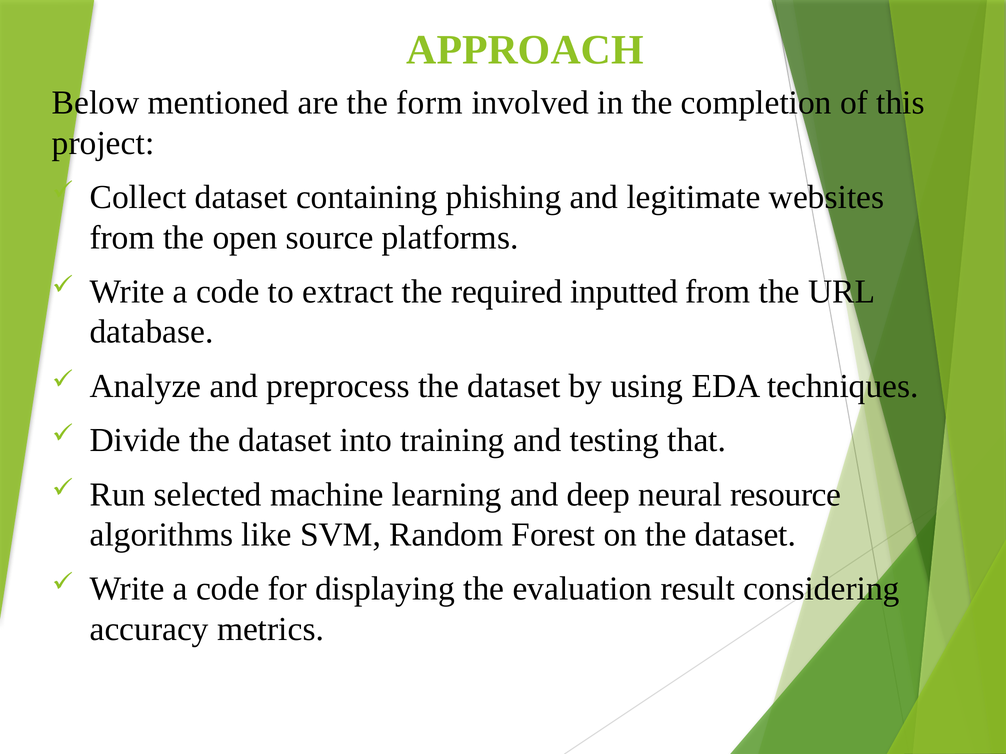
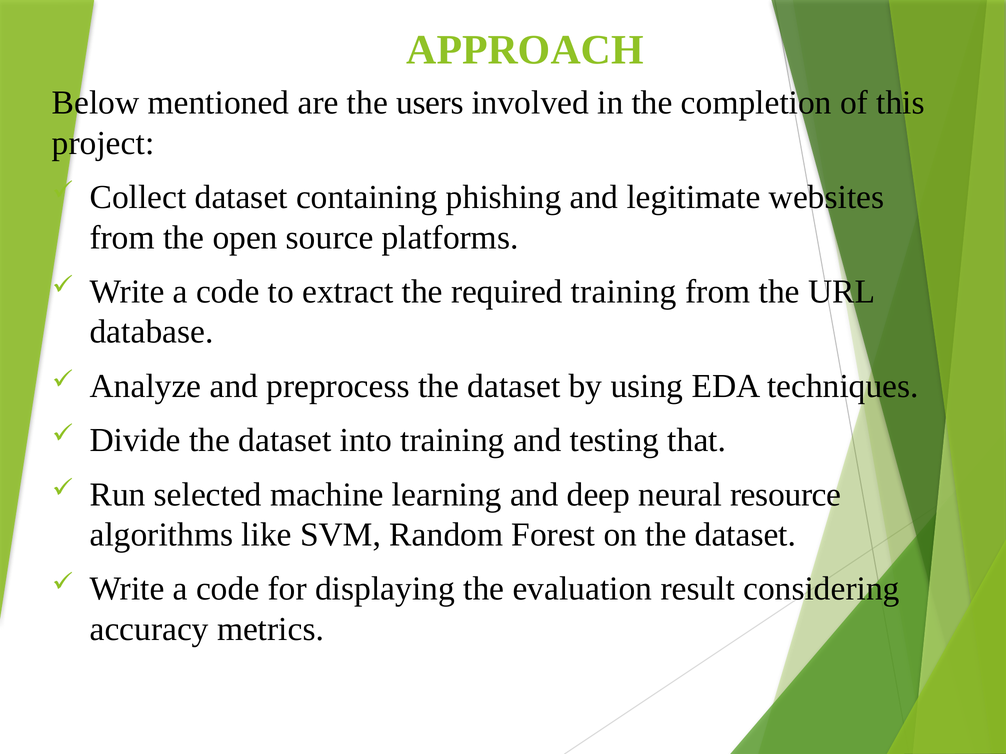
form: form -> users (430, 103)
required inputted: inputted -> training (624, 292)
